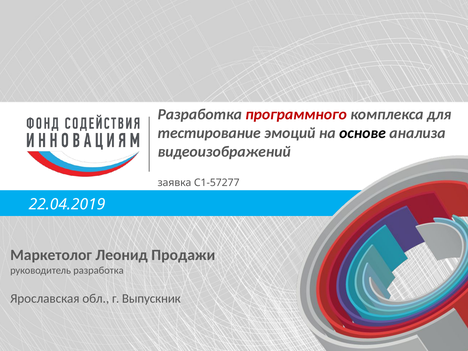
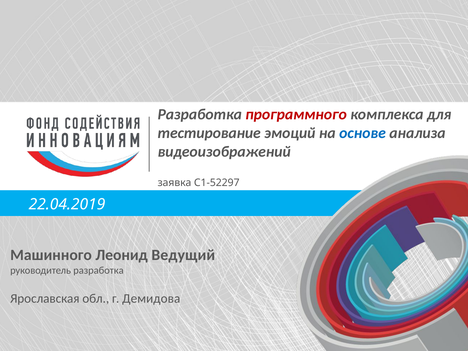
основе colour: black -> blue (363, 133)
С1-57277: С1-57277 -> С1-52297 (217, 183)
Маркетолог: Маркетолог -> Машинного (51, 255)
Продажи: Продажи -> Ведущий (183, 255)
Выпускник: Выпускник -> Демидова (151, 299)
